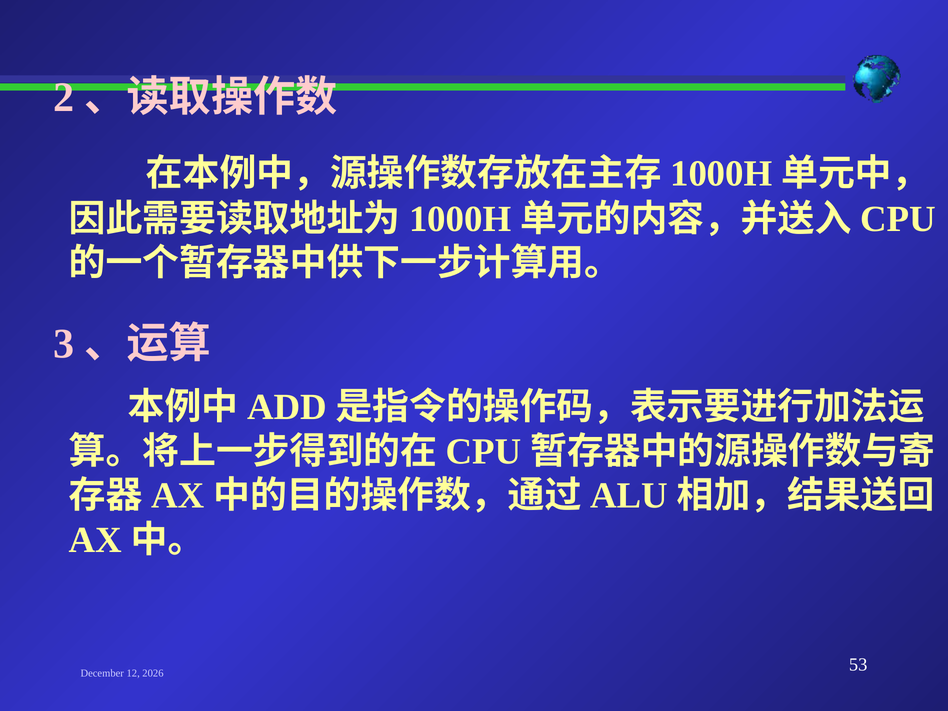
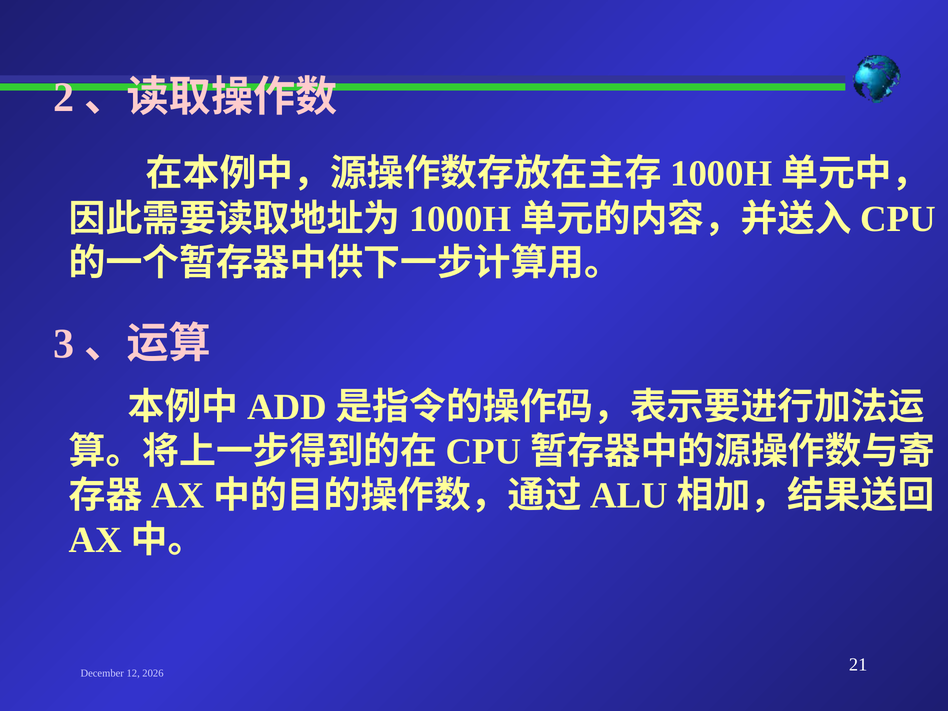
53: 53 -> 21 (858, 665)
